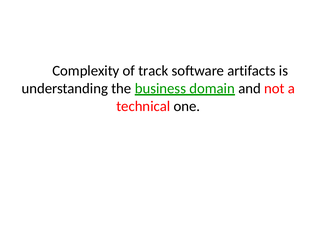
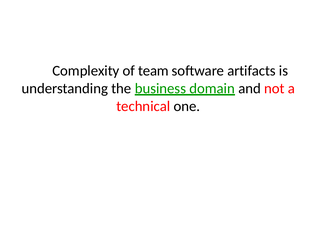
track: track -> team (153, 71)
